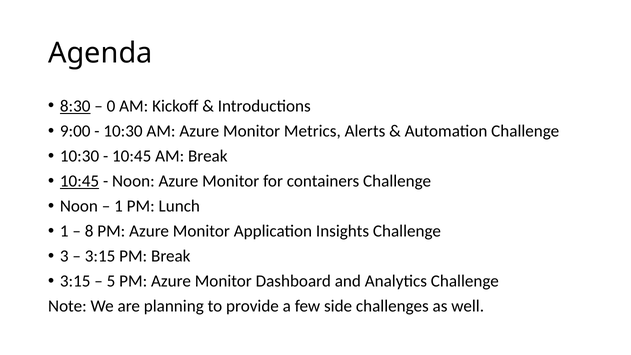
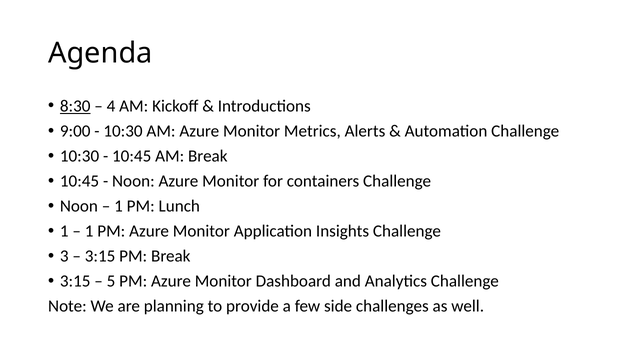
0: 0 -> 4 (111, 106)
10:45 underline: present -> none (80, 181)
8: 8 -> 1 (89, 231)
